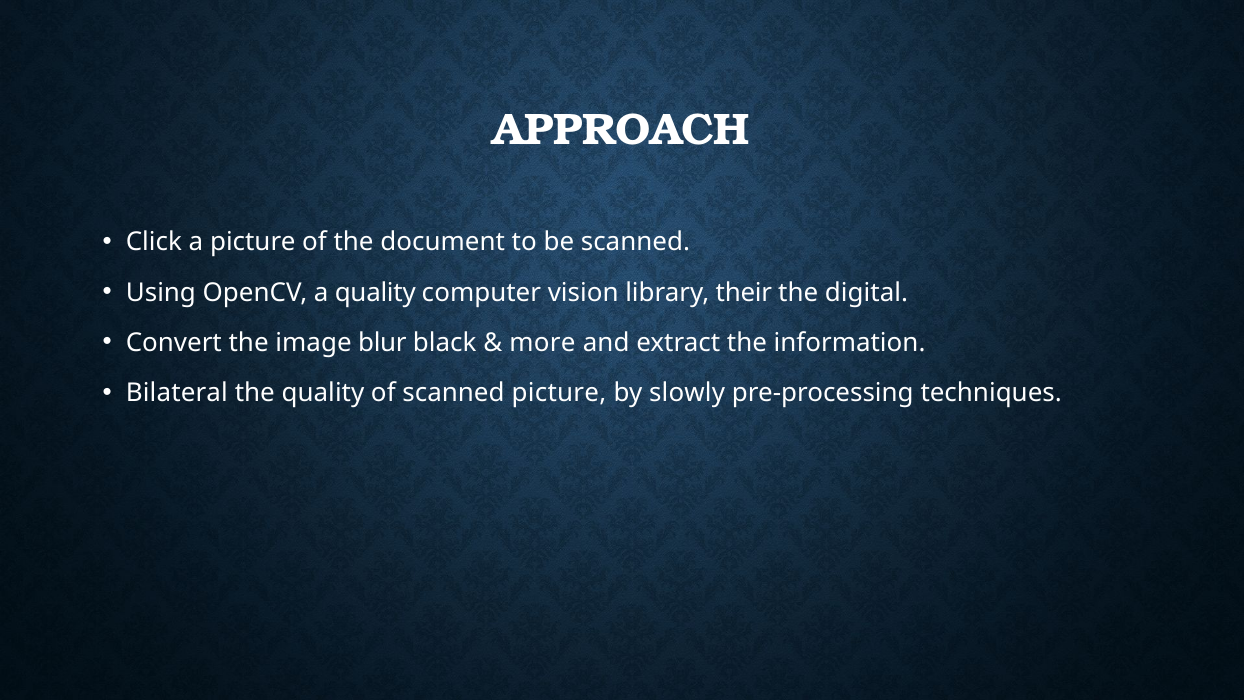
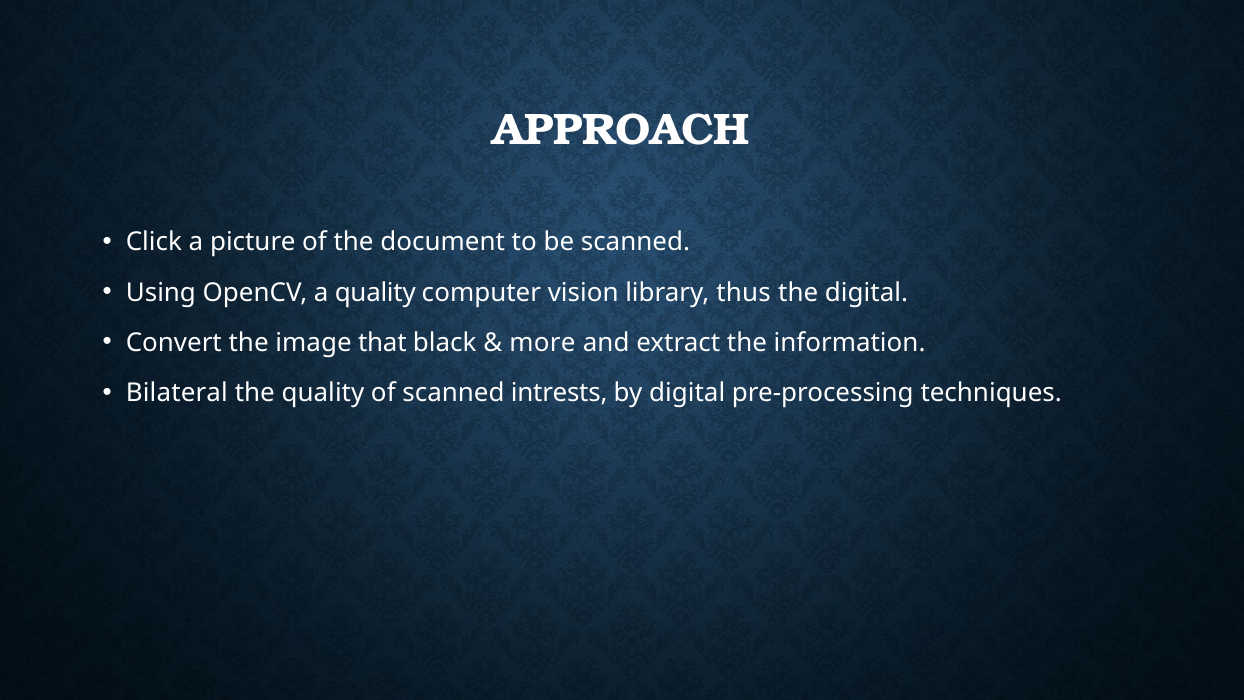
their: their -> thus (744, 292)
blur: blur -> that (382, 343)
scanned picture: picture -> intrests (559, 393)
by slowly: slowly -> digital (687, 393)
